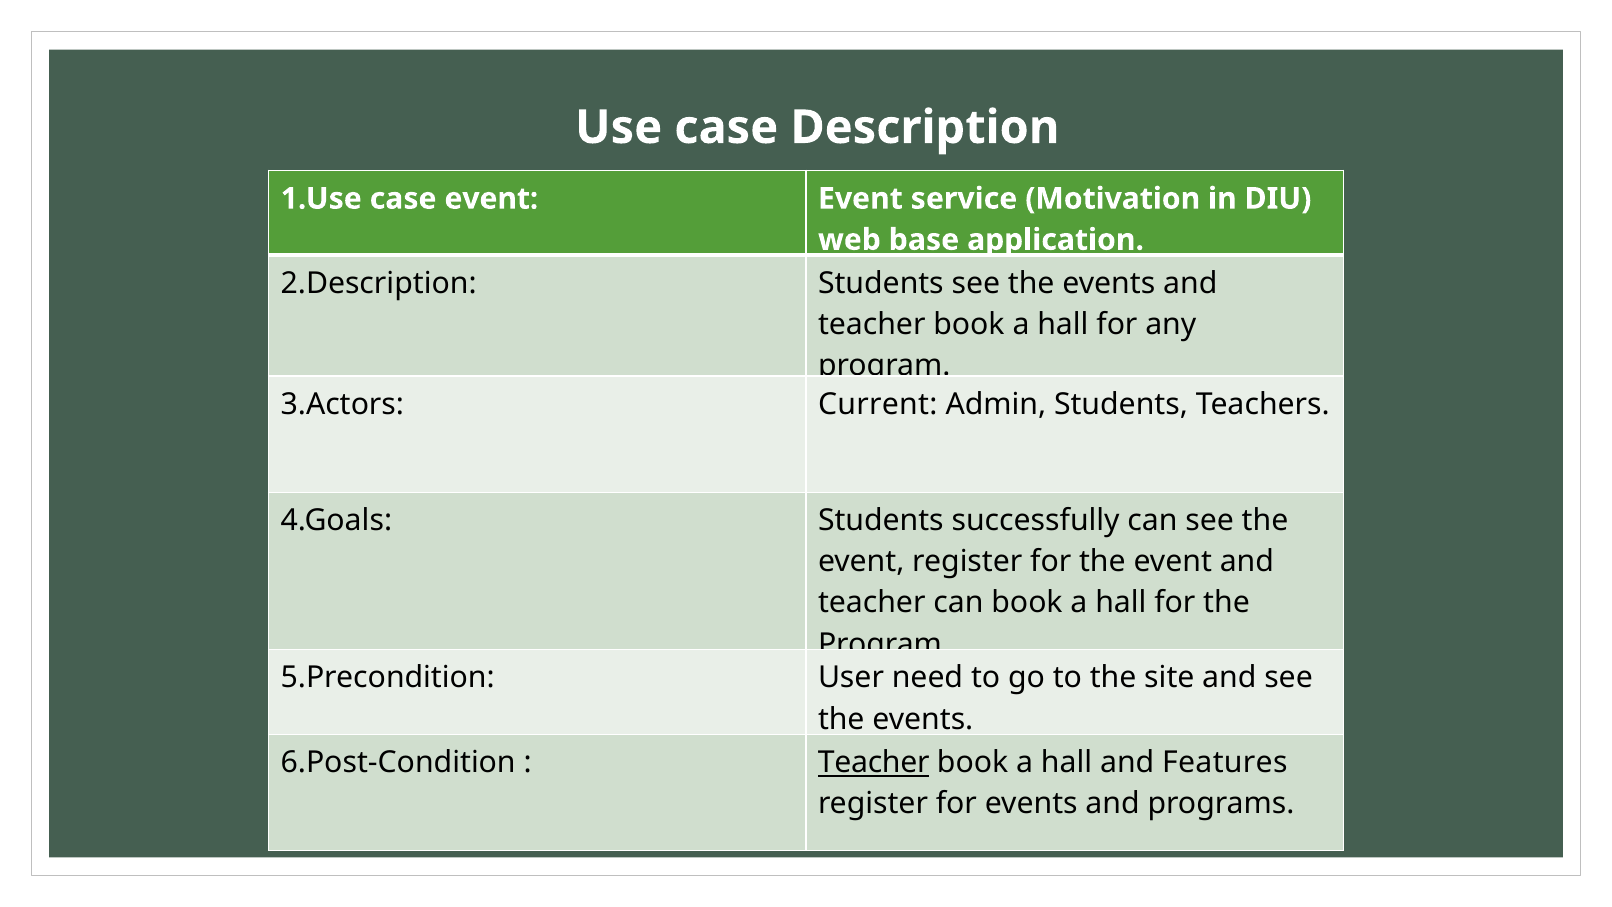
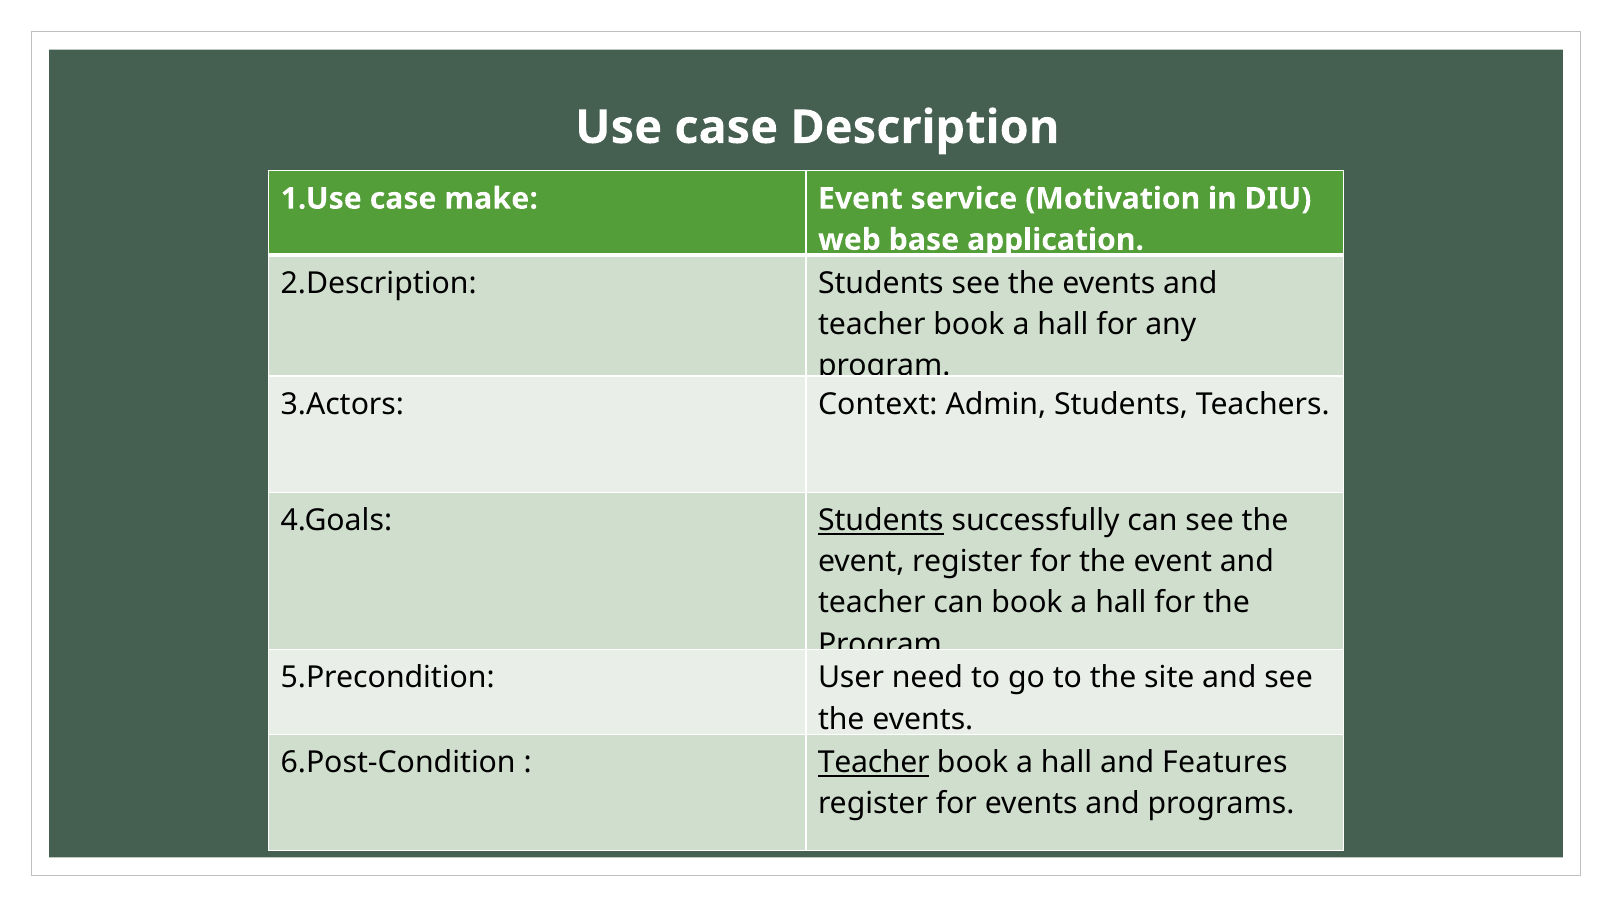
case event: event -> make (491, 199)
Current: Current -> Context (878, 404)
Students underline: none -> present (881, 521)
